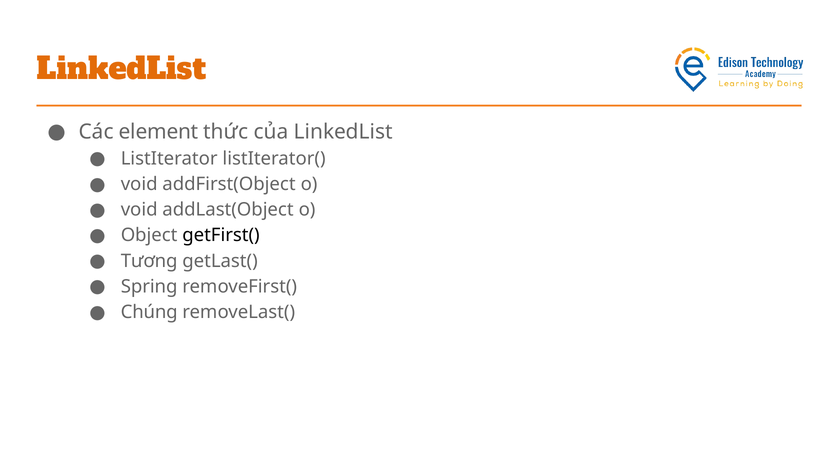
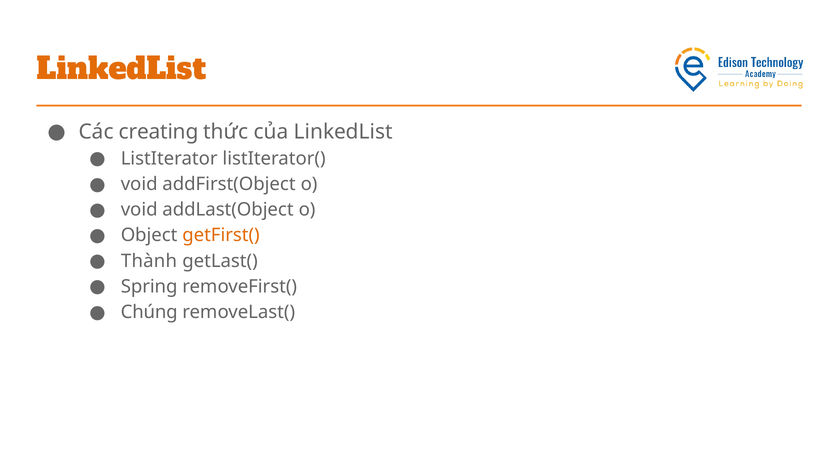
element: element -> creating (159, 132)
getFirst( colour: black -> orange (221, 236)
Tương: Tương -> Thành (149, 261)
